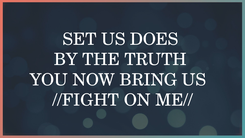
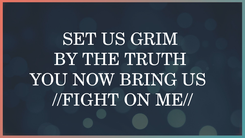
DOES: DOES -> GRIM (154, 39)
